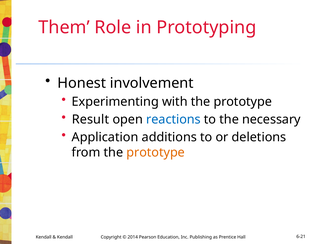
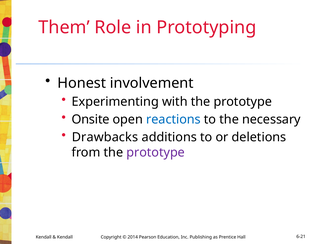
Result: Result -> Onsite (91, 119)
Application: Application -> Drawbacks (105, 137)
prototype colour: orange -> purple (156, 152)
